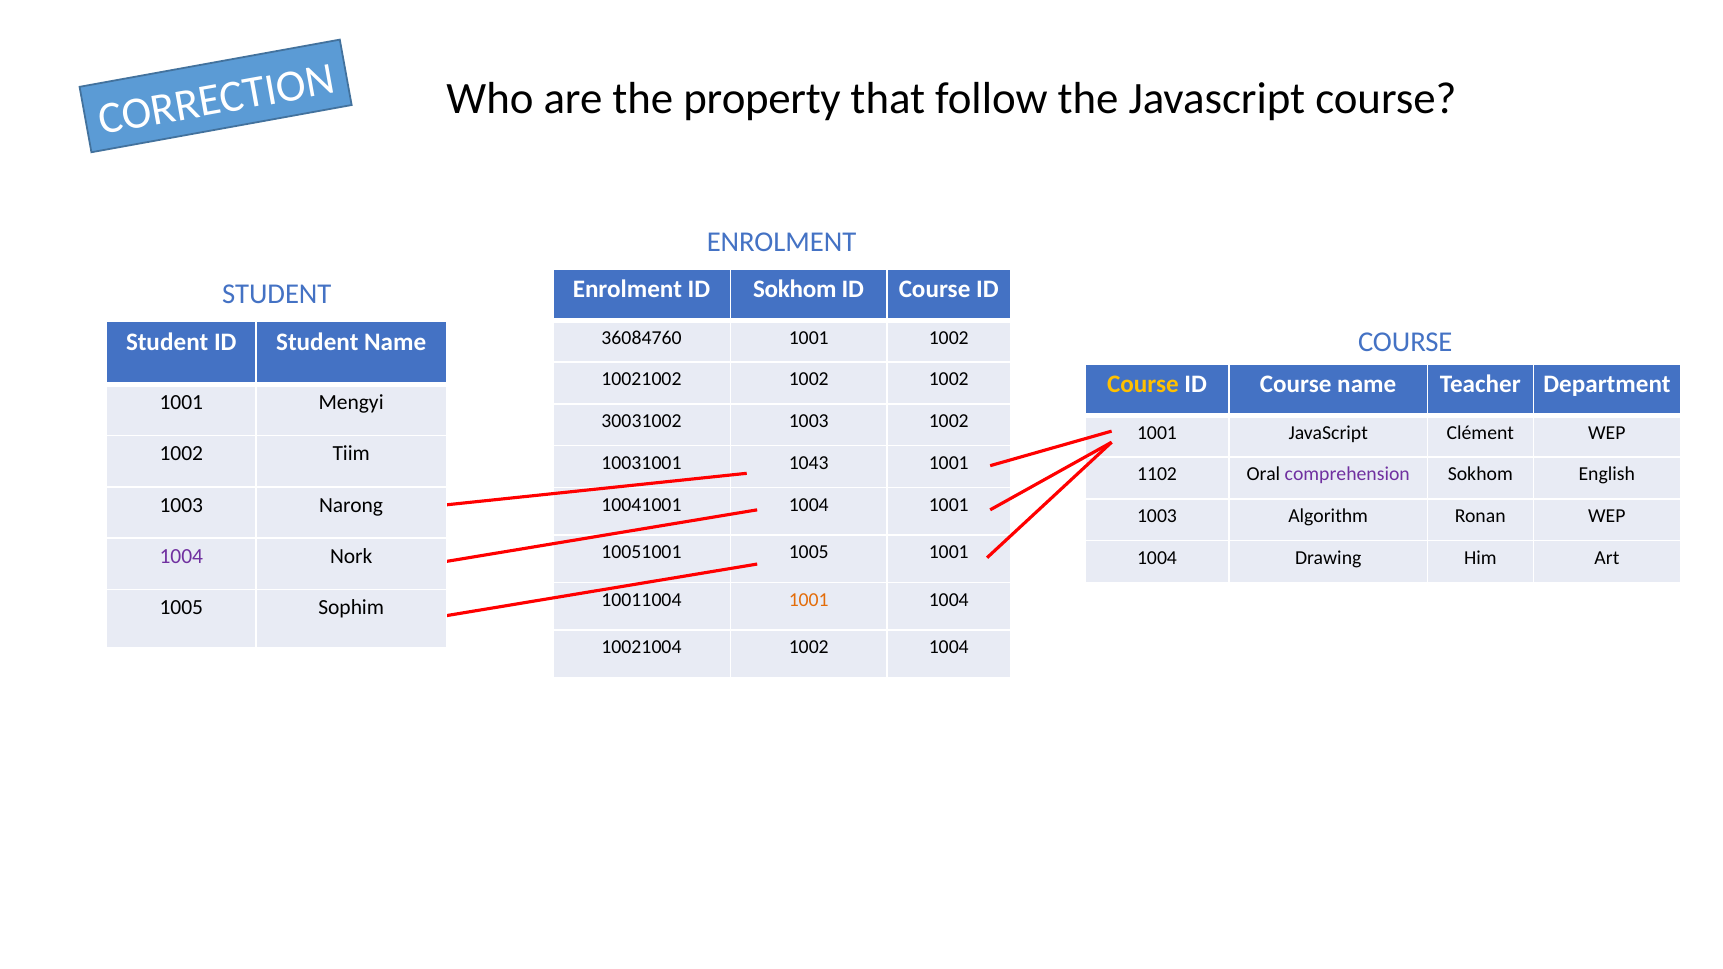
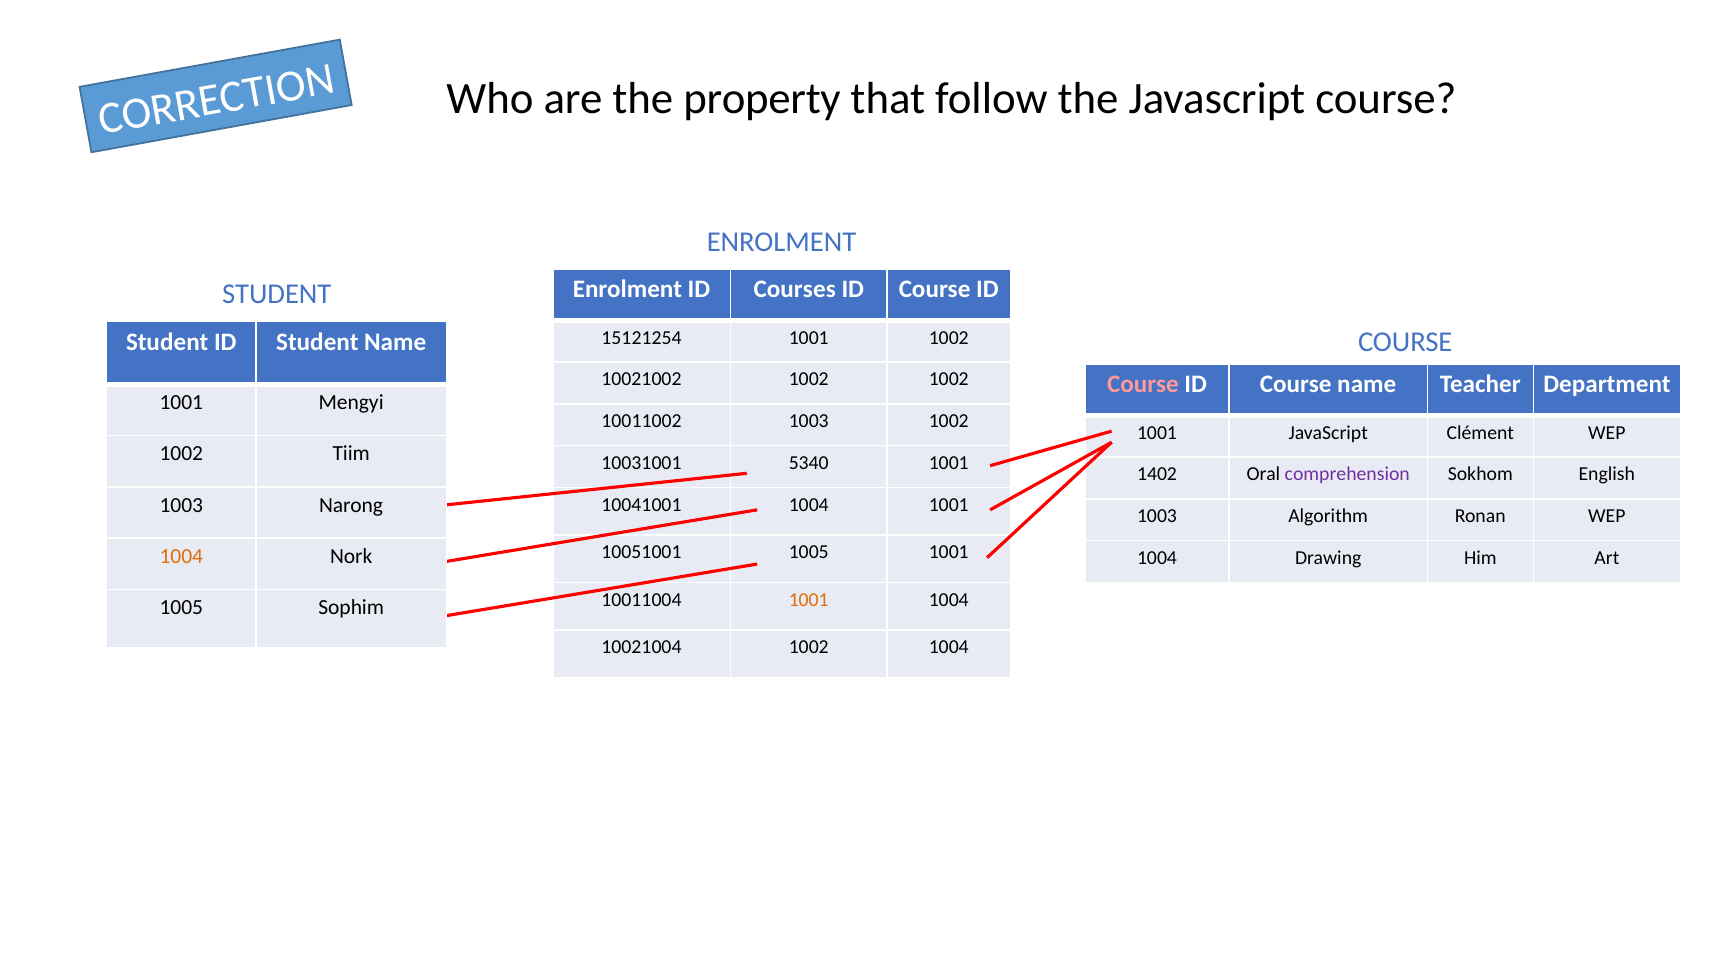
ID Sokhom: Sokhom -> Courses (795, 289)
36084760: 36084760 -> 15121254 (642, 338)
Course colour: yellow -> pink (1143, 385)
30031002: 30031002 -> 10011002 (642, 421)
1043: 1043 -> 5340 (809, 463)
1102: 1102 -> 1402 (1157, 475)
1004 colour: purple -> orange (181, 556)
